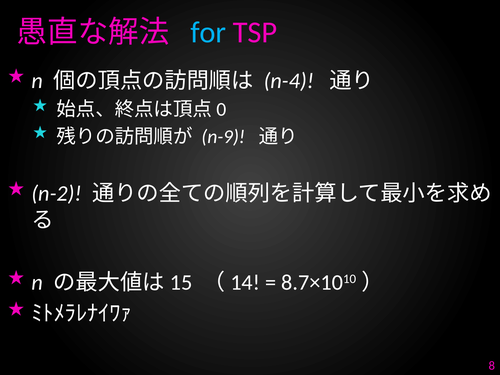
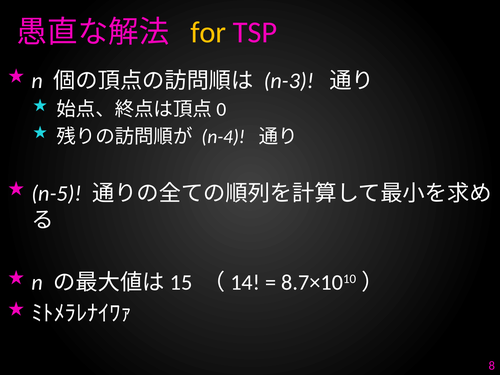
for colour: light blue -> yellow (208, 32)
n-4: n-4 -> n-3 (289, 81)
n-9: n-9 -> n-4 (223, 137)
n-2: n-2 -> n-5 (57, 194)
